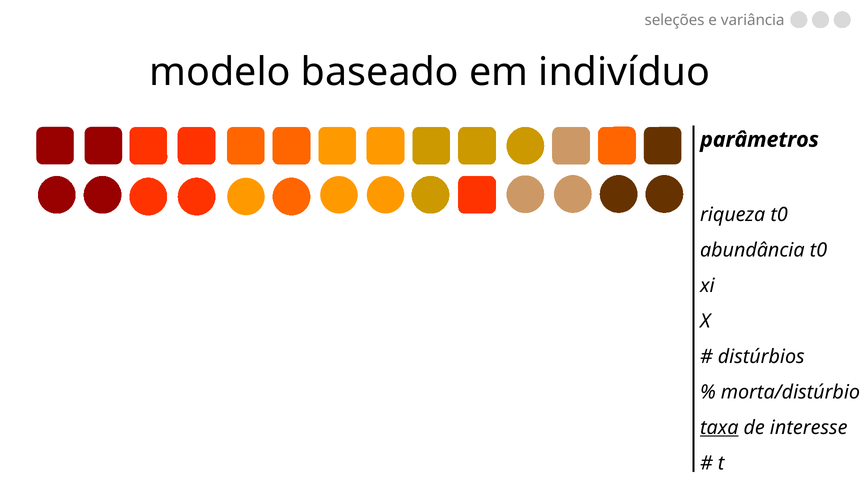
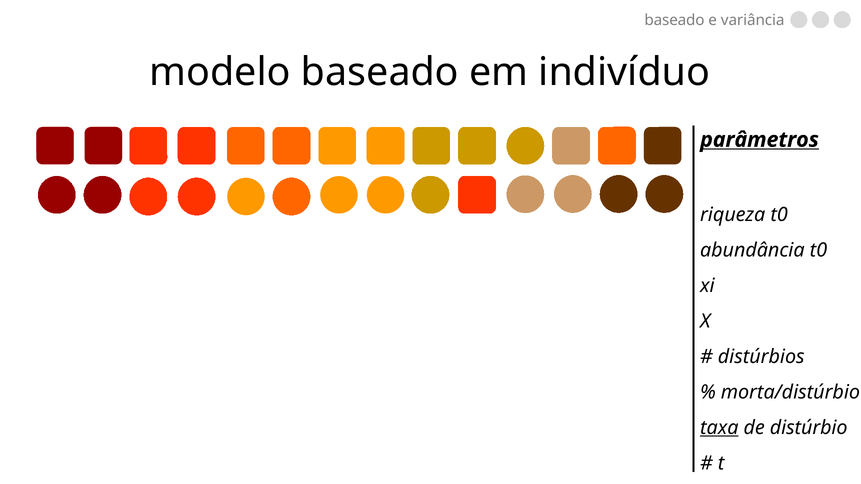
seleções: seleções -> baseado (675, 20)
parâmetros underline: none -> present (759, 140)
interesse: interesse -> distúrbio (809, 428)
